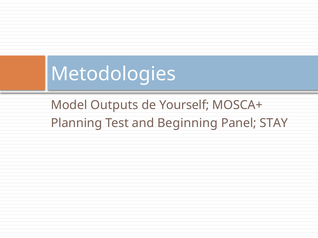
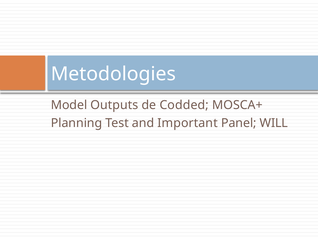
Yourself: Yourself -> Codded (184, 105)
Beginning: Beginning -> Important (188, 123)
STAY: STAY -> WILL (274, 123)
